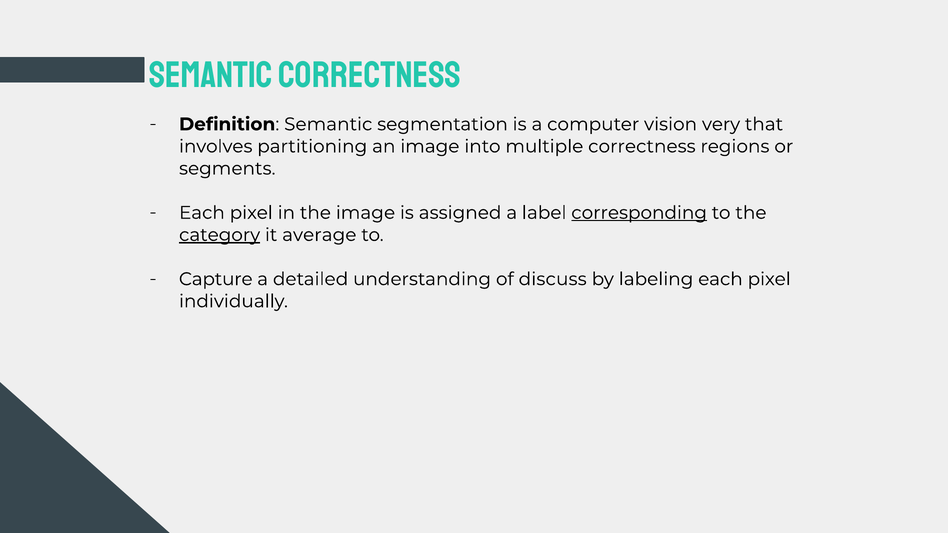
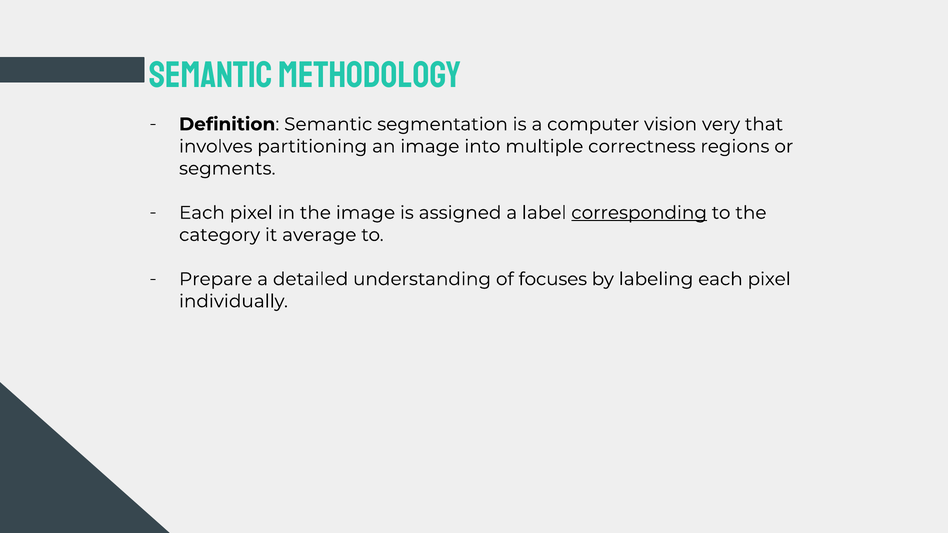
SEMANTIC CORRECTNESS: CORRECTNESS -> METHODOLOGY (370, 75)
category underline: present -> none (220, 235)
Capture: Capture -> Prepare (216, 279)
discuss: discuss -> focuses (553, 279)
